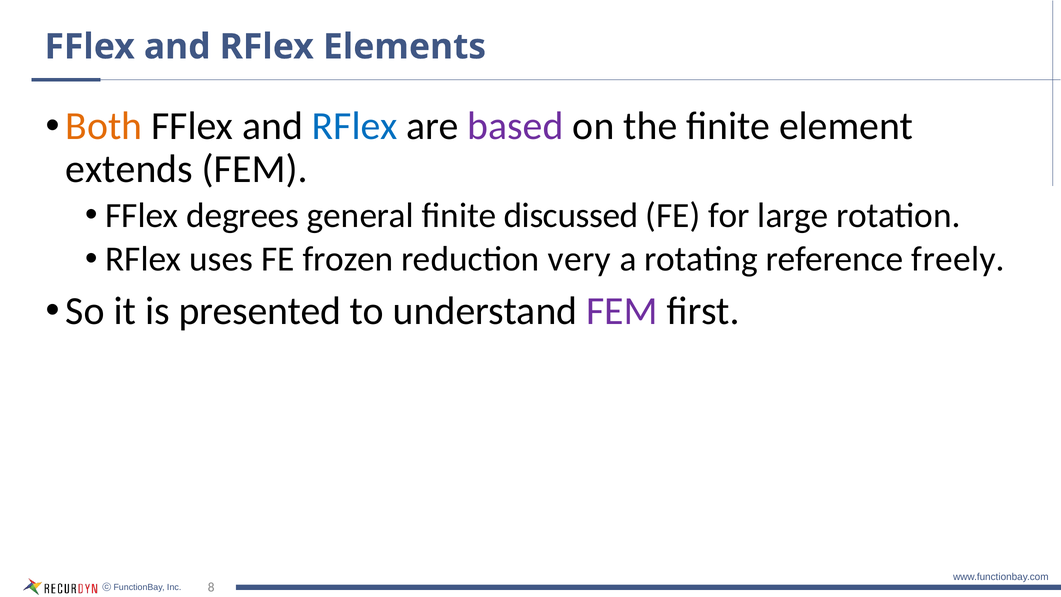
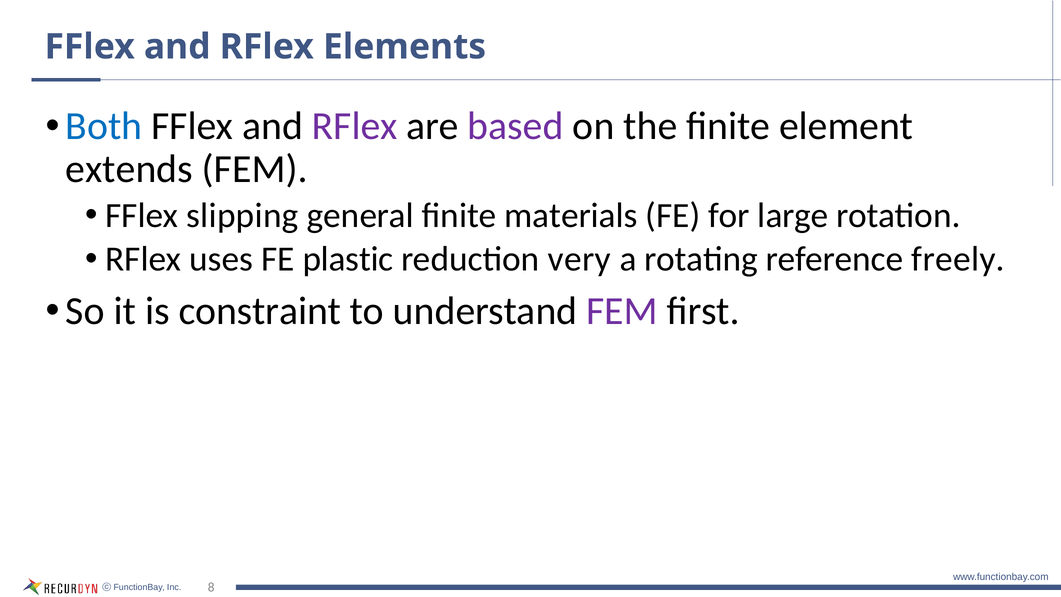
Both colour: orange -> blue (104, 126)
RFlex colour: blue -> purple (355, 126)
degrees: degrees -> slipping (242, 215)
discussed: discussed -> materials (571, 215)
frozen: frozen -> plastic (348, 259)
presented: presented -> constraint (260, 311)
